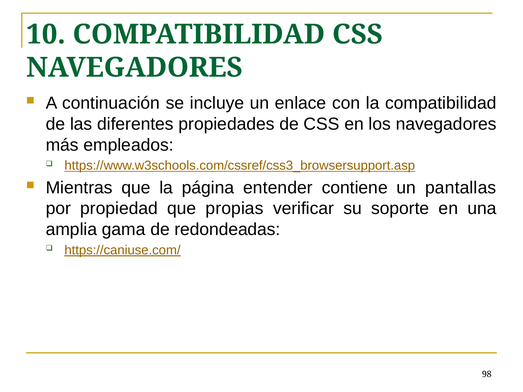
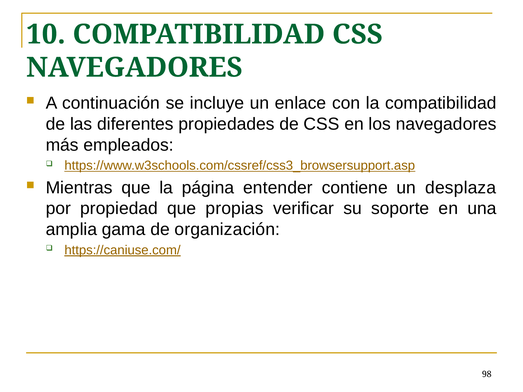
pantallas: pantallas -> desplaza (461, 188)
redondeadas: redondeadas -> organización (227, 230)
